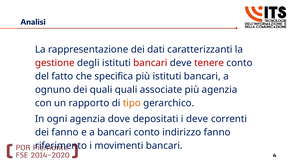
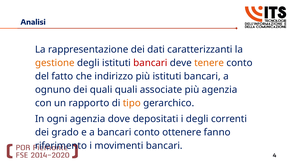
gestione colour: red -> orange (55, 63)
tenere colour: red -> orange (209, 63)
specifica: specifica -> indirizzo (114, 76)
i deve: deve -> degli (197, 119)
dei fanno: fanno -> grado (65, 133)
indirizzo: indirizzo -> ottenere (182, 133)
